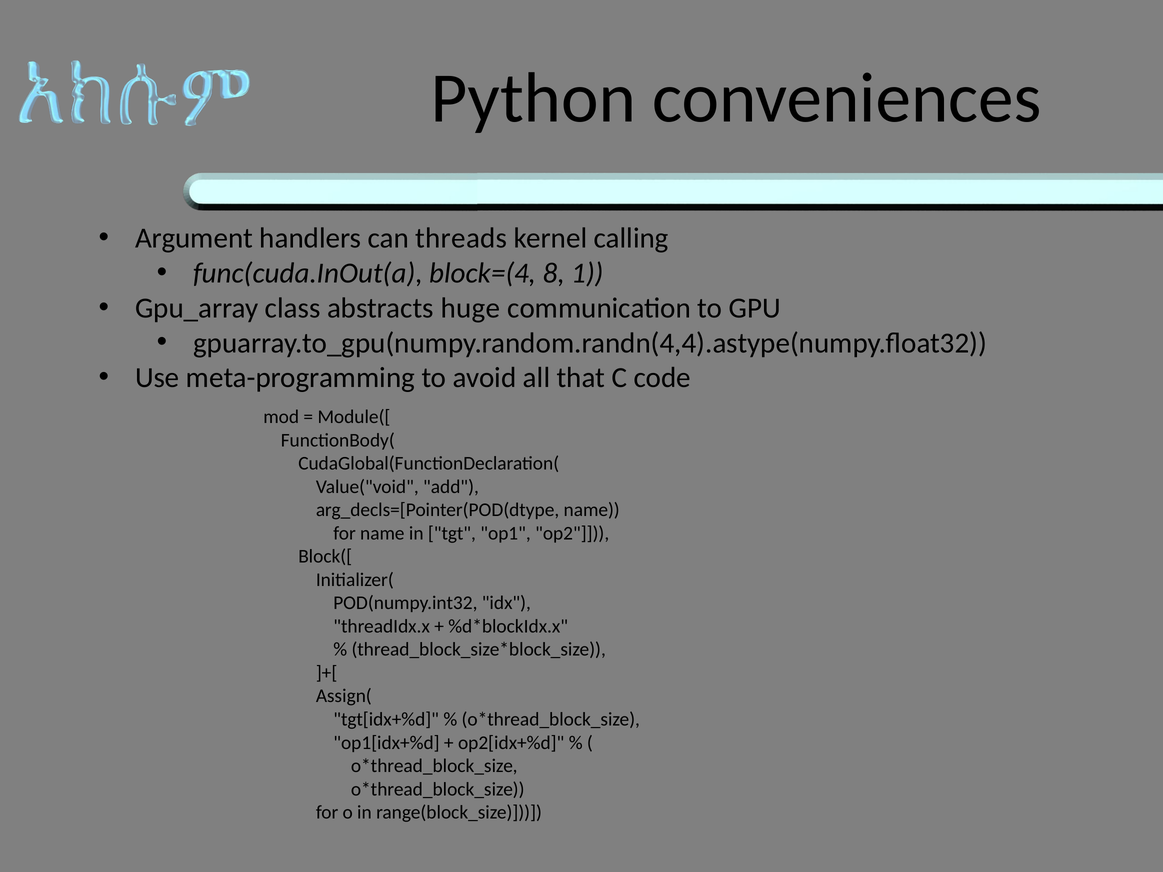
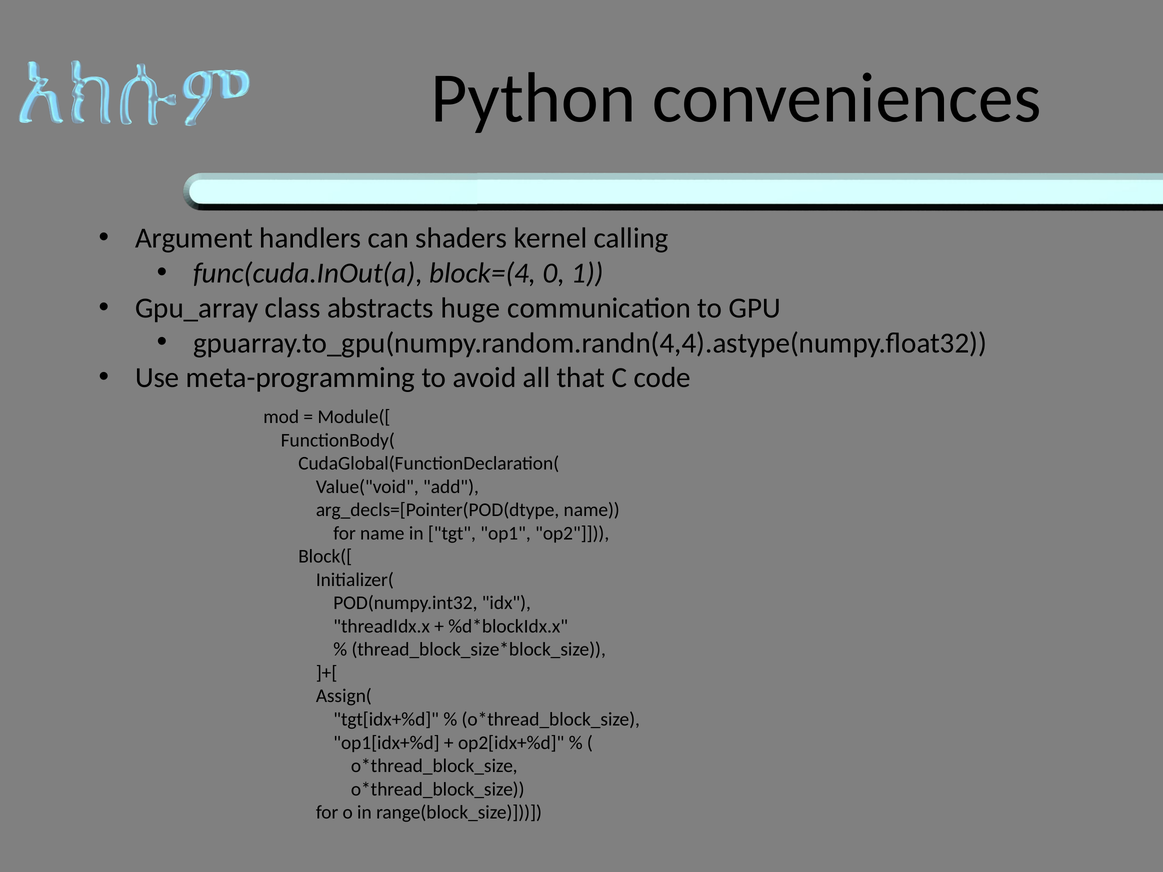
threads: threads -> shaders (461, 238)
8: 8 -> 0 (554, 273)
